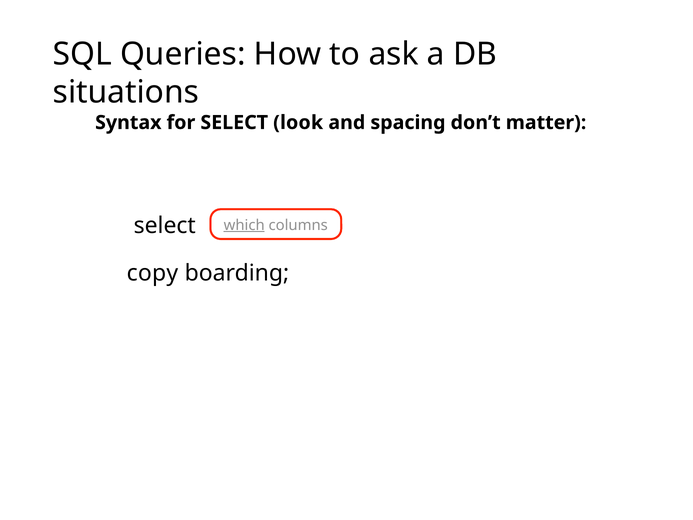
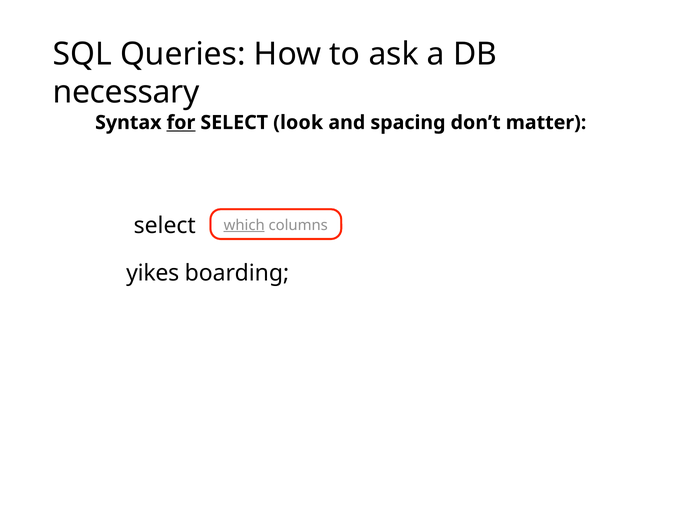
situations: situations -> necessary (126, 92)
for underline: none -> present (181, 123)
copy: copy -> yikes (153, 273)
